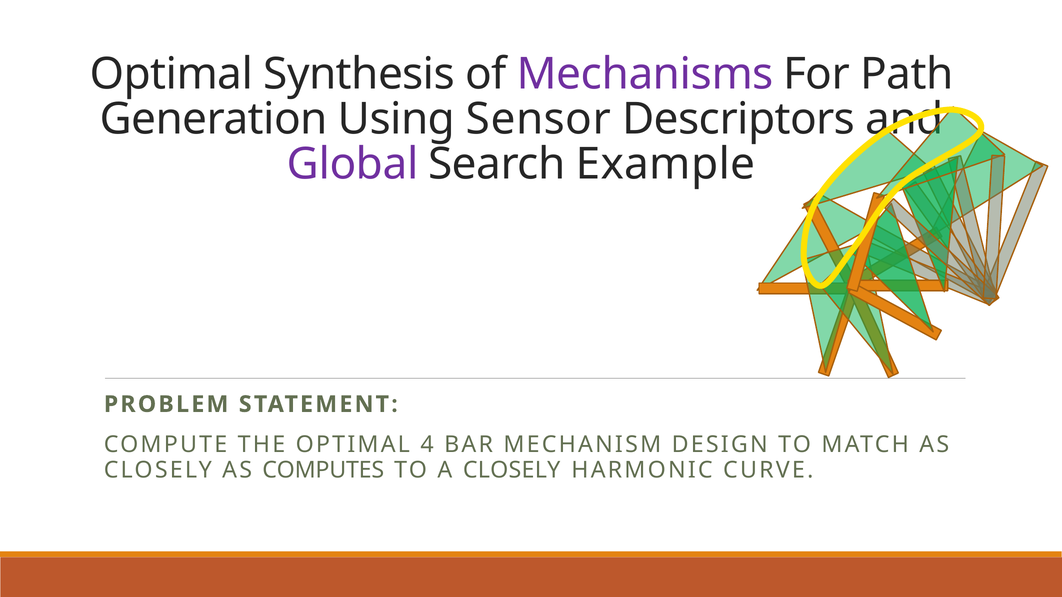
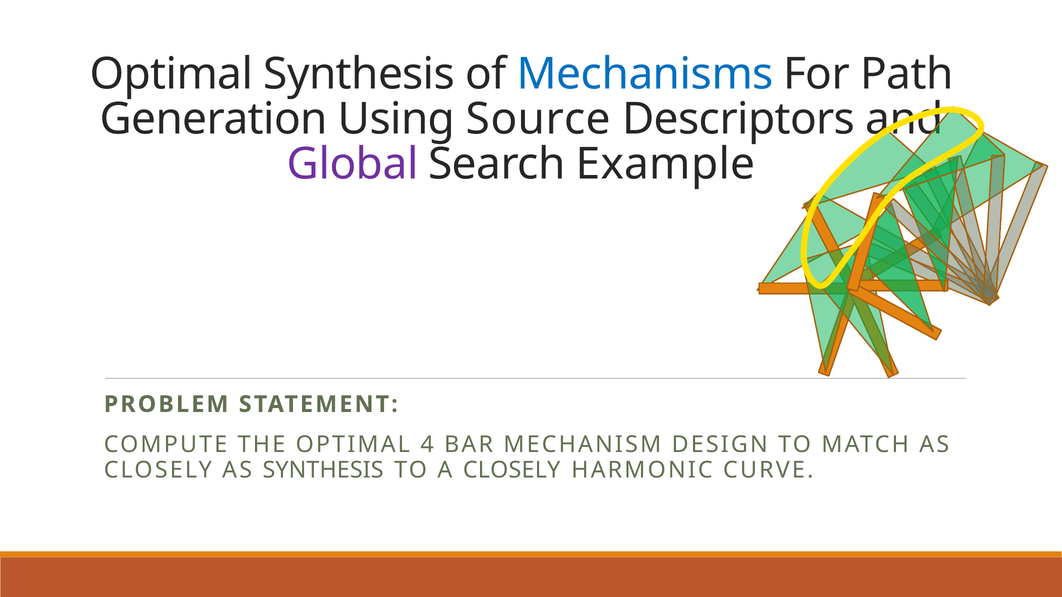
Mechanisms colour: purple -> blue (645, 74)
Sensor: Sensor -> Source (538, 119)
AS COMPUTES: COMPUTES -> SYNTHESIS (323, 470)
